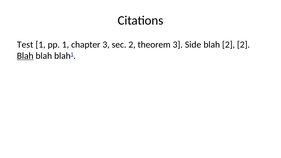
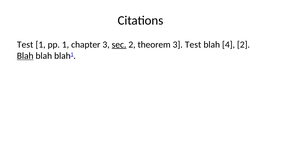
sec underline: none -> present (119, 45)
3 Side: Side -> Test (193, 45)
blah 2: 2 -> 4 (229, 45)
